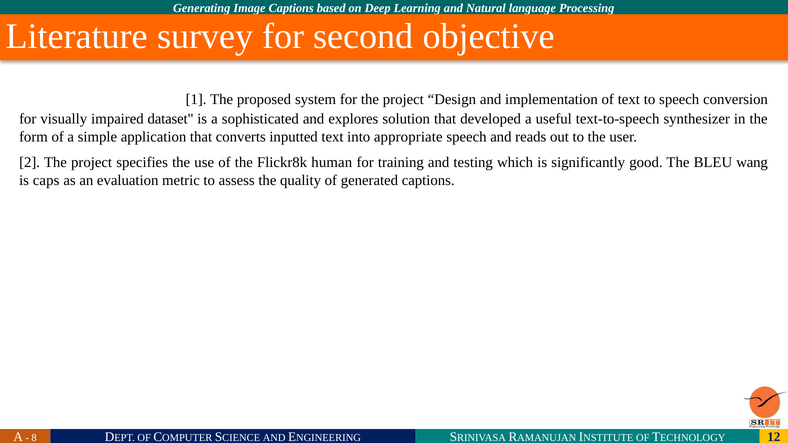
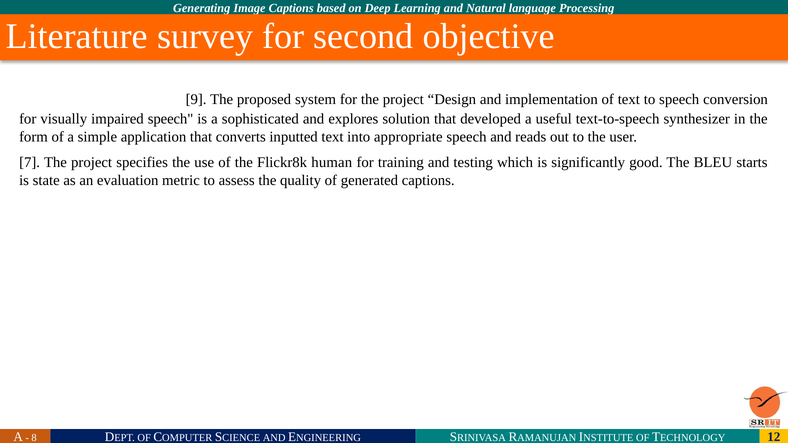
1: 1 -> 9 (196, 100)
impaired dataset: dataset -> speech (171, 119)
2: 2 -> 7 (30, 163)
wang: wang -> starts (752, 163)
caps: caps -> state (46, 180)
